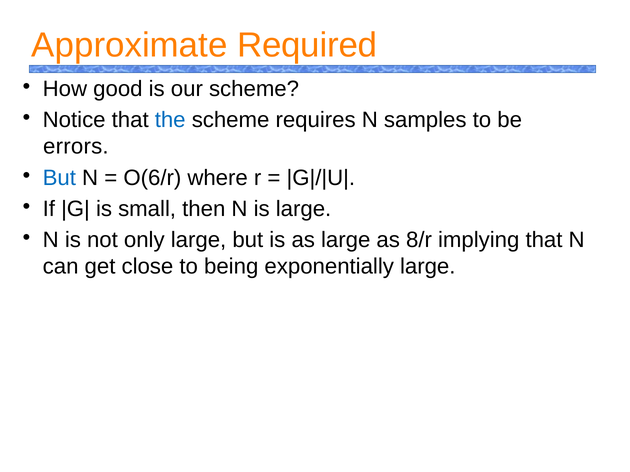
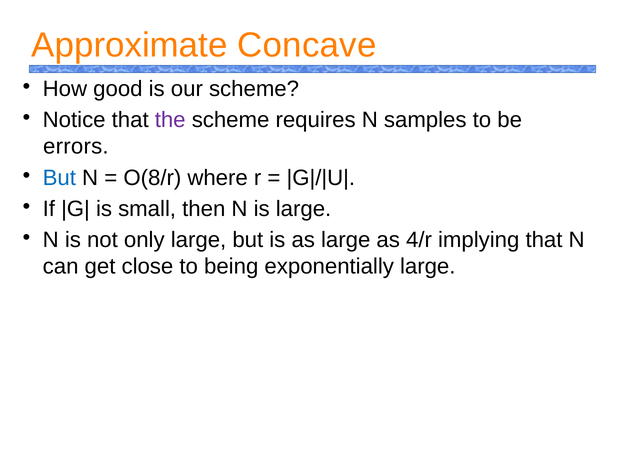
Required: Required -> Concave (307, 45)
the colour: blue -> purple (170, 120)
O(6/r: O(6/r -> O(8/r (152, 178)
8/r: 8/r -> 4/r (419, 240)
